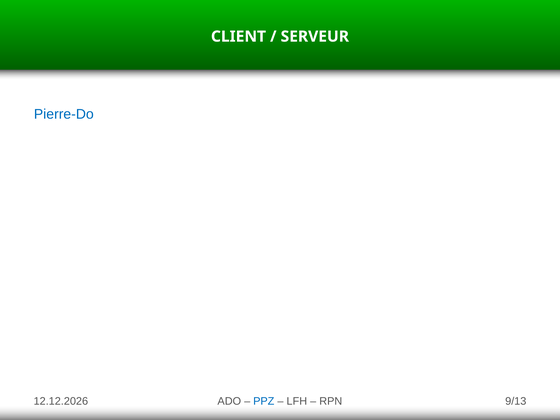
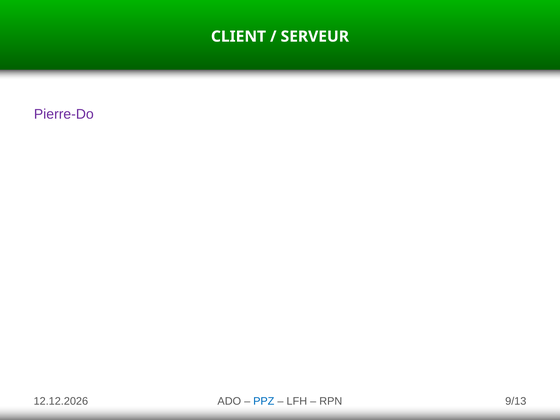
Pierre-Do colour: blue -> purple (64, 114)
